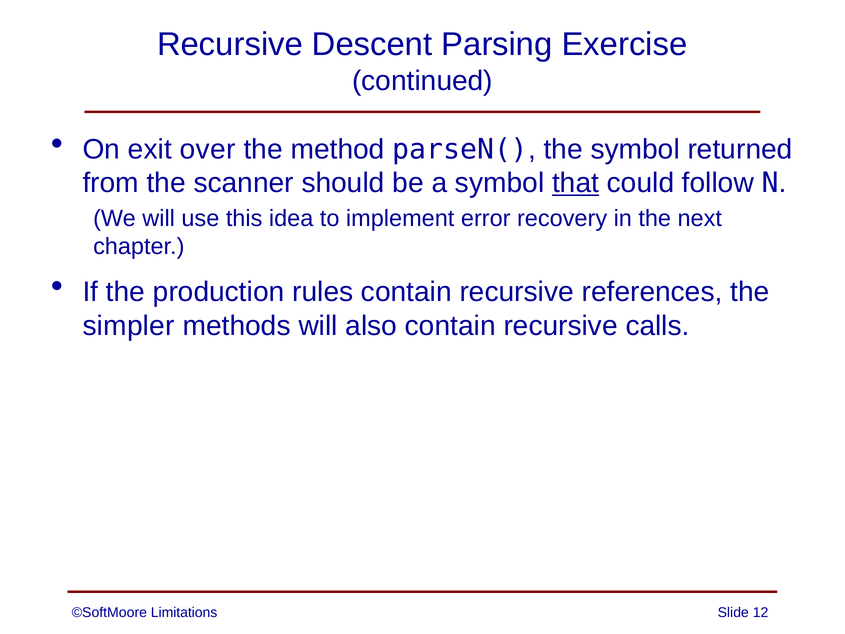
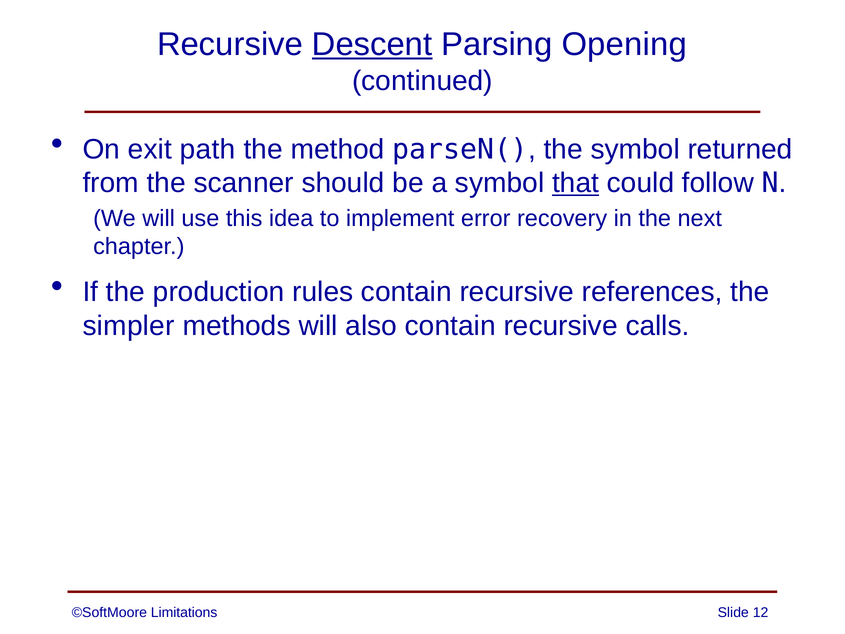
Descent underline: none -> present (372, 45)
Exercise: Exercise -> Opening (624, 45)
over: over -> path (208, 149)
